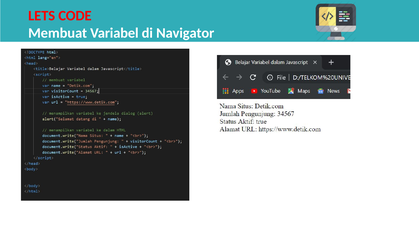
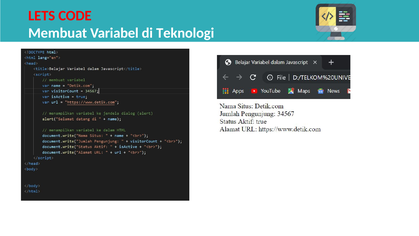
Navigator: Navigator -> Teknologi (185, 33)
